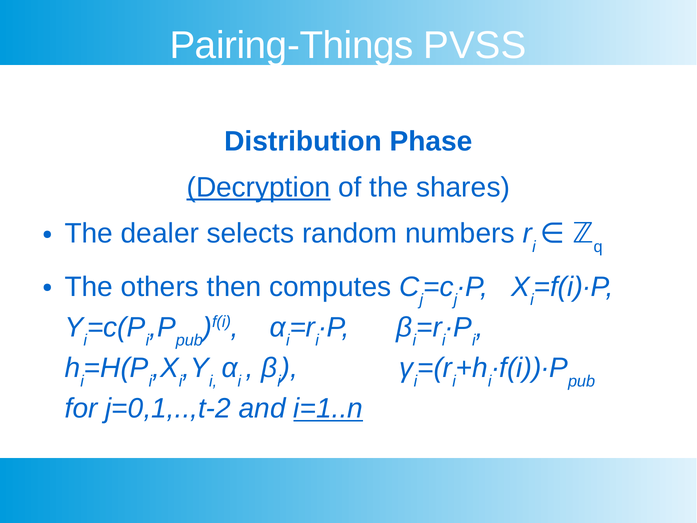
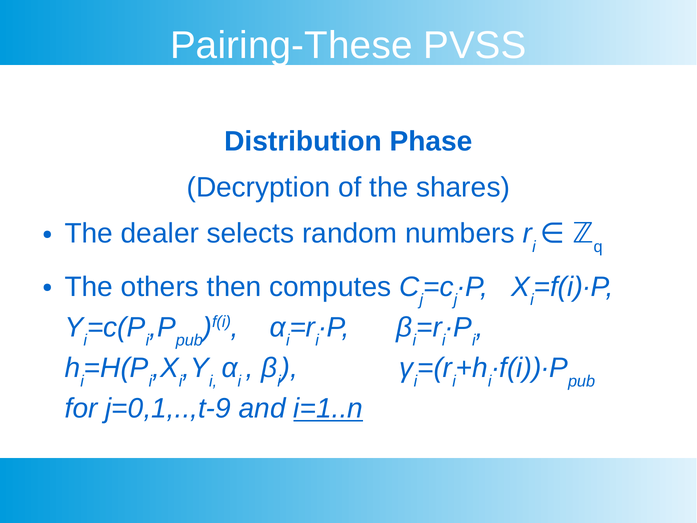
Pairing-Things: Pairing-Things -> Pairing-These (291, 46)
Decryption underline: present -> none (258, 187)
j=0,1,..,t-2: j=0,1,..,t-2 -> j=0,1,..,t-9 (168, 408)
